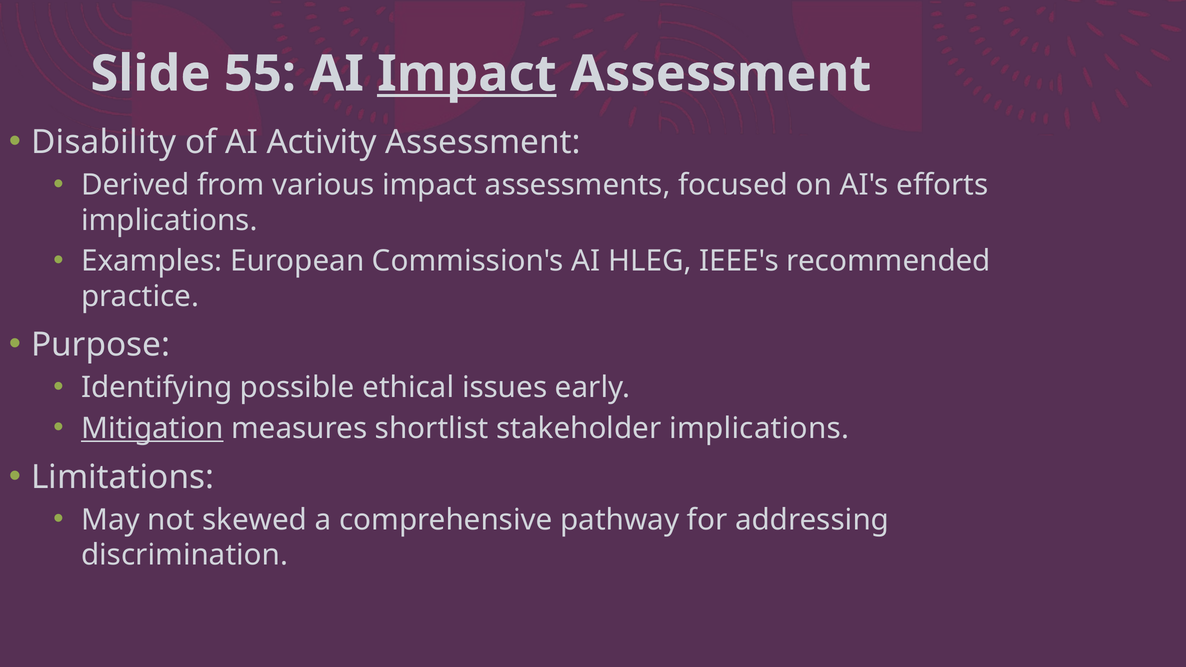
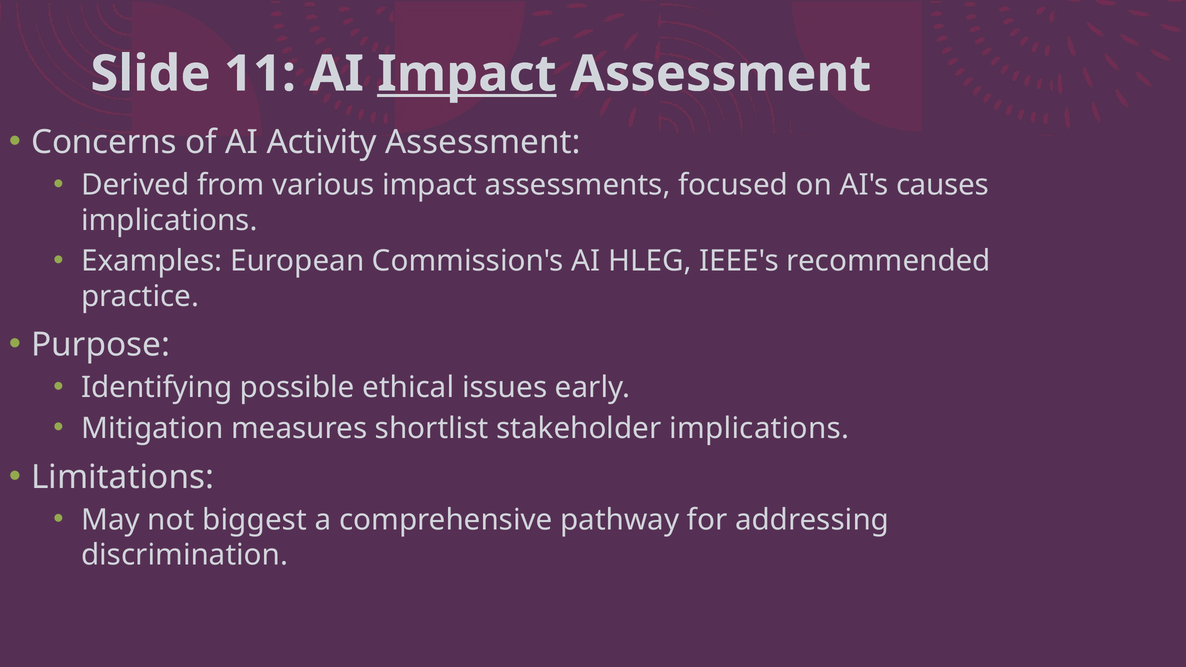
55: 55 -> 11 (260, 74)
Disability: Disability -> Concerns (104, 142)
efforts: efforts -> causes (942, 185)
Mitigation underline: present -> none (152, 428)
skewed: skewed -> biggest (255, 520)
